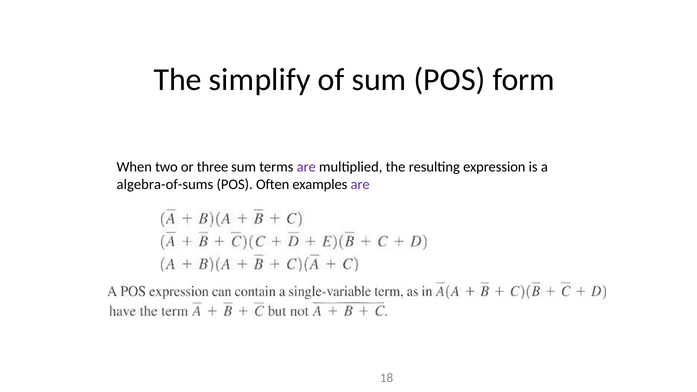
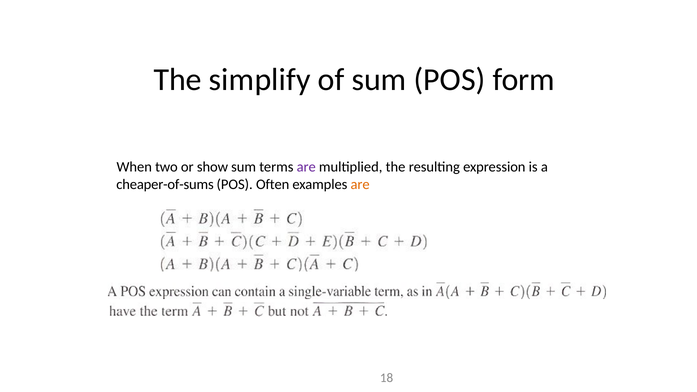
three: three -> show (212, 167)
algebra-of-sums: algebra-of-sums -> cheaper-of-sums (165, 184)
are colour: purple -> orange (360, 184)
